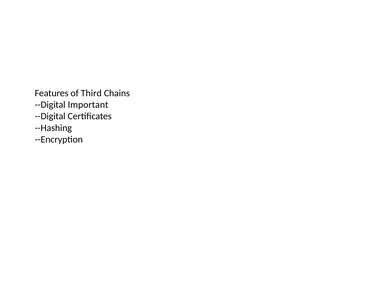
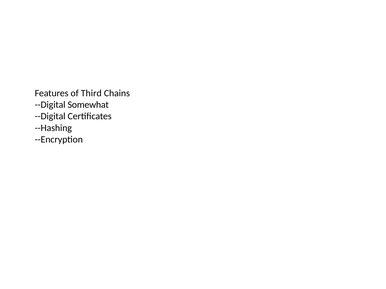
Important: Important -> Somewhat (88, 105)
